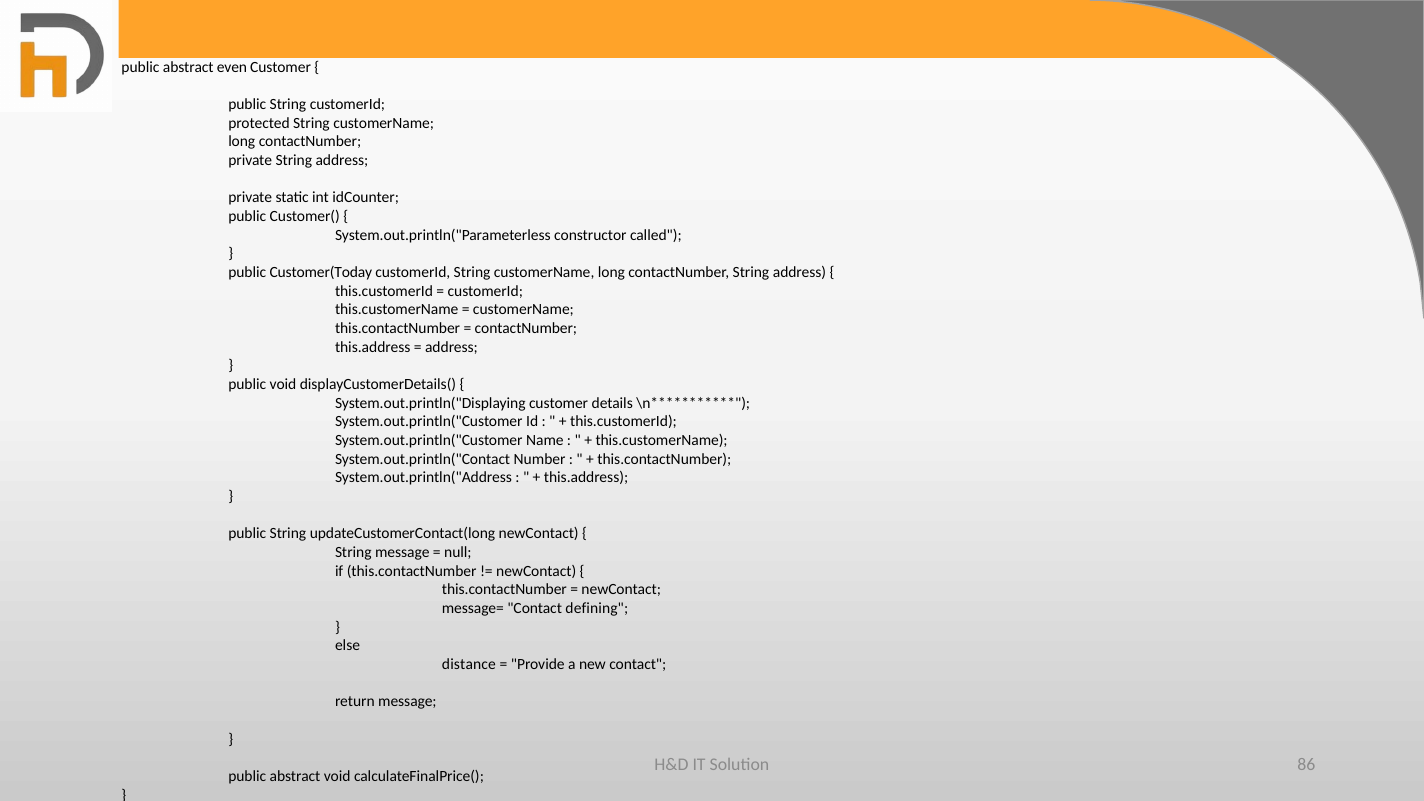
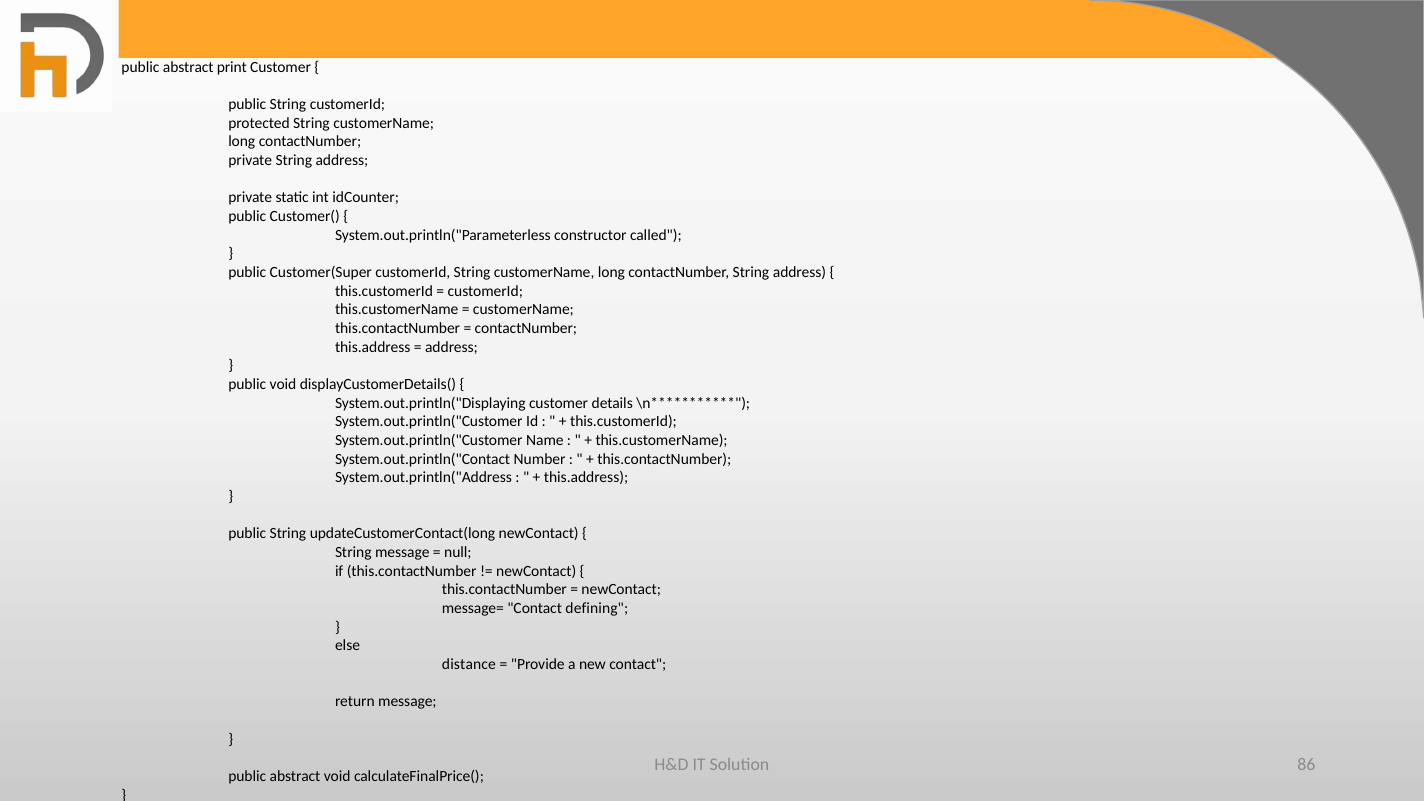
even: even -> print (232, 67)
Customer(Today: Customer(Today -> Customer(Super (321, 272)
